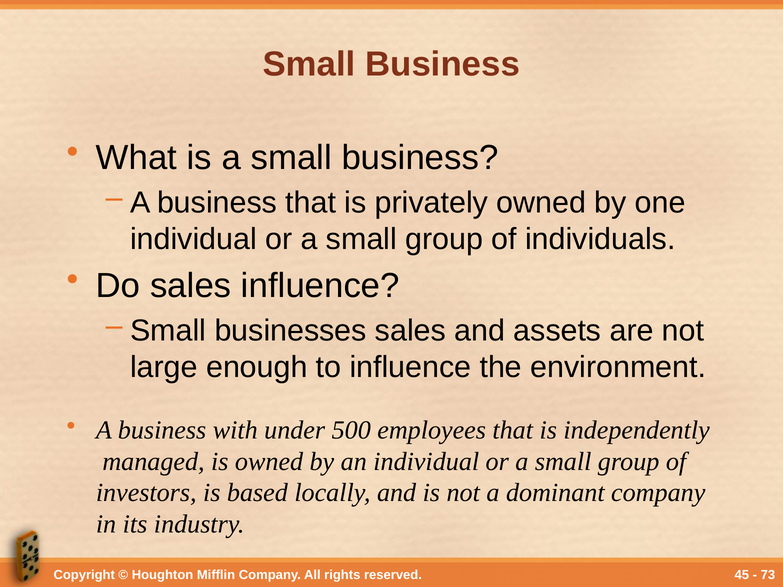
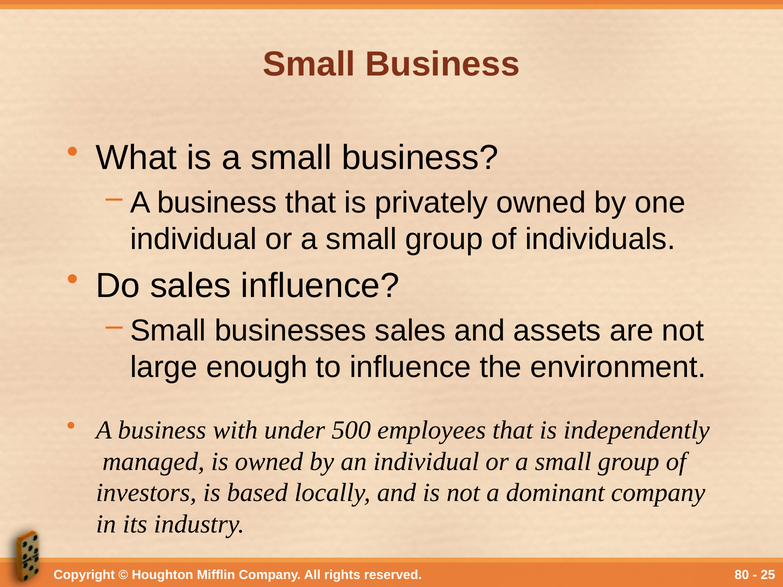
45: 45 -> 80 (742, 575)
73: 73 -> 25 (768, 575)
